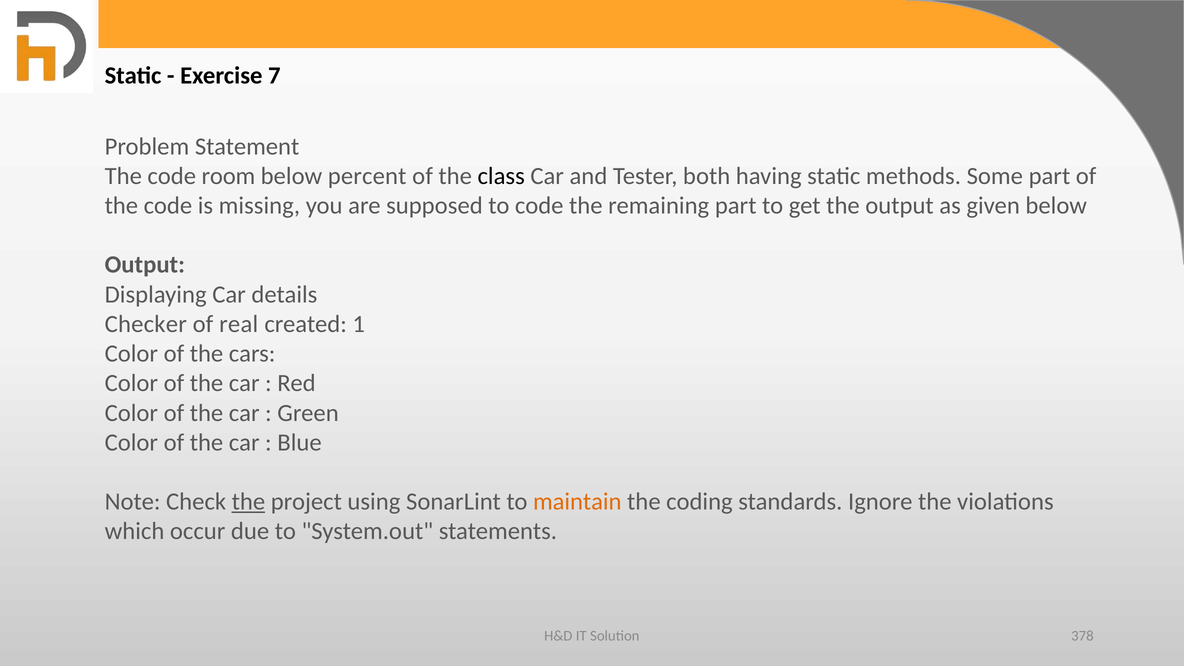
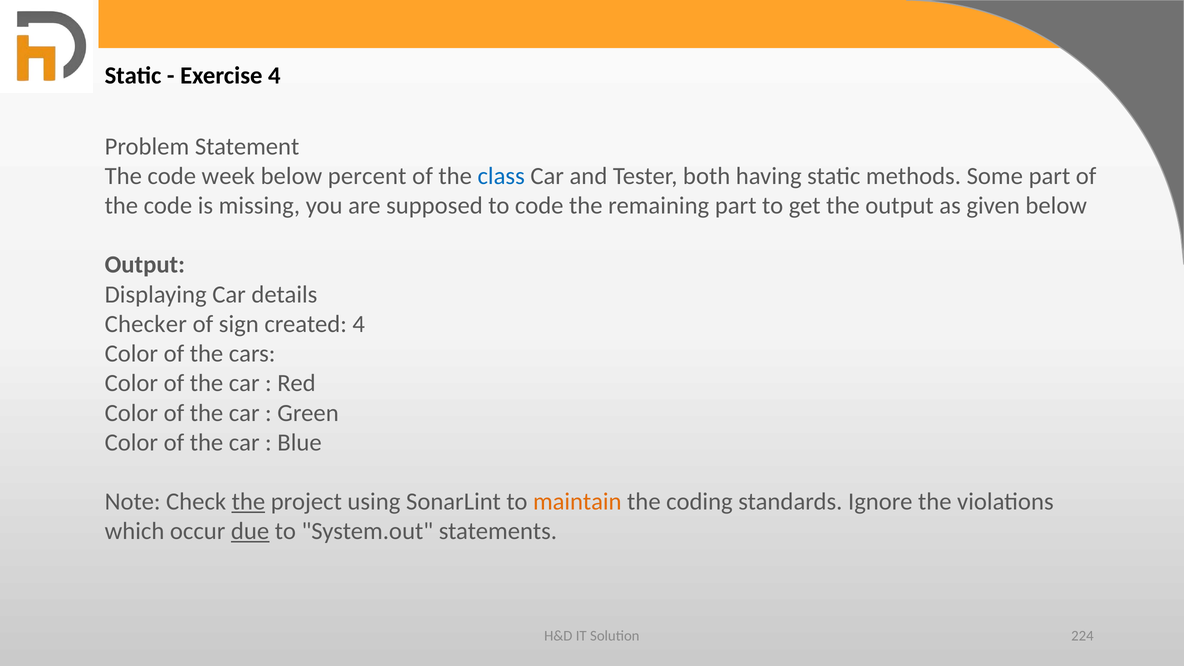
Exercise 7: 7 -> 4 (274, 76)
room: room -> week (228, 176)
class colour: black -> blue (501, 176)
real: real -> sign (239, 324)
created 1: 1 -> 4 (359, 324)
due underline: none -> present (250, 531)
378: 378 -> 224 (1082, 636)
